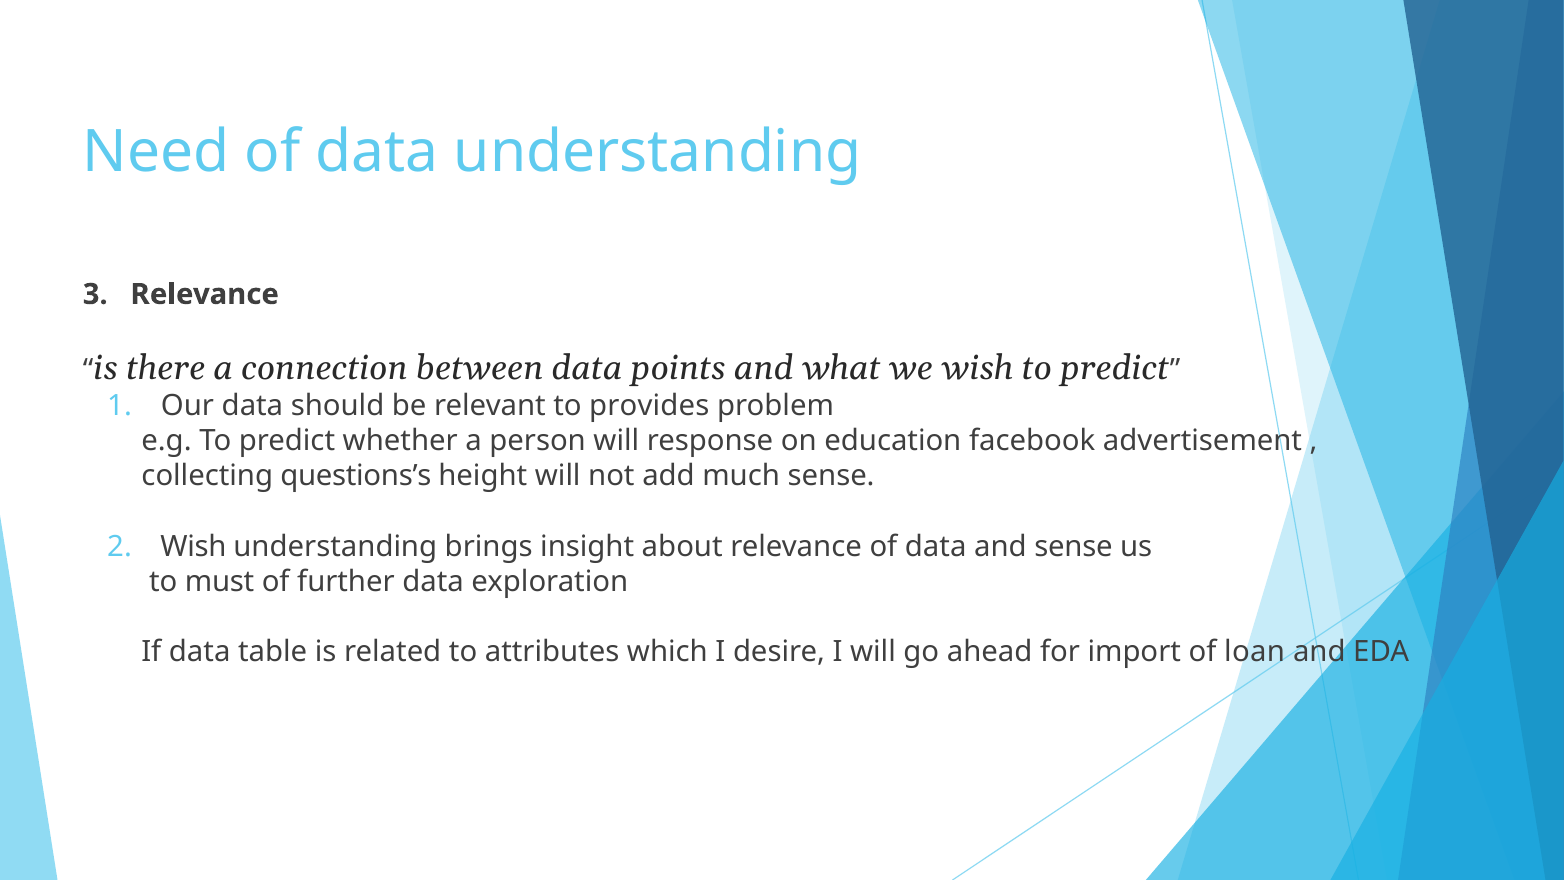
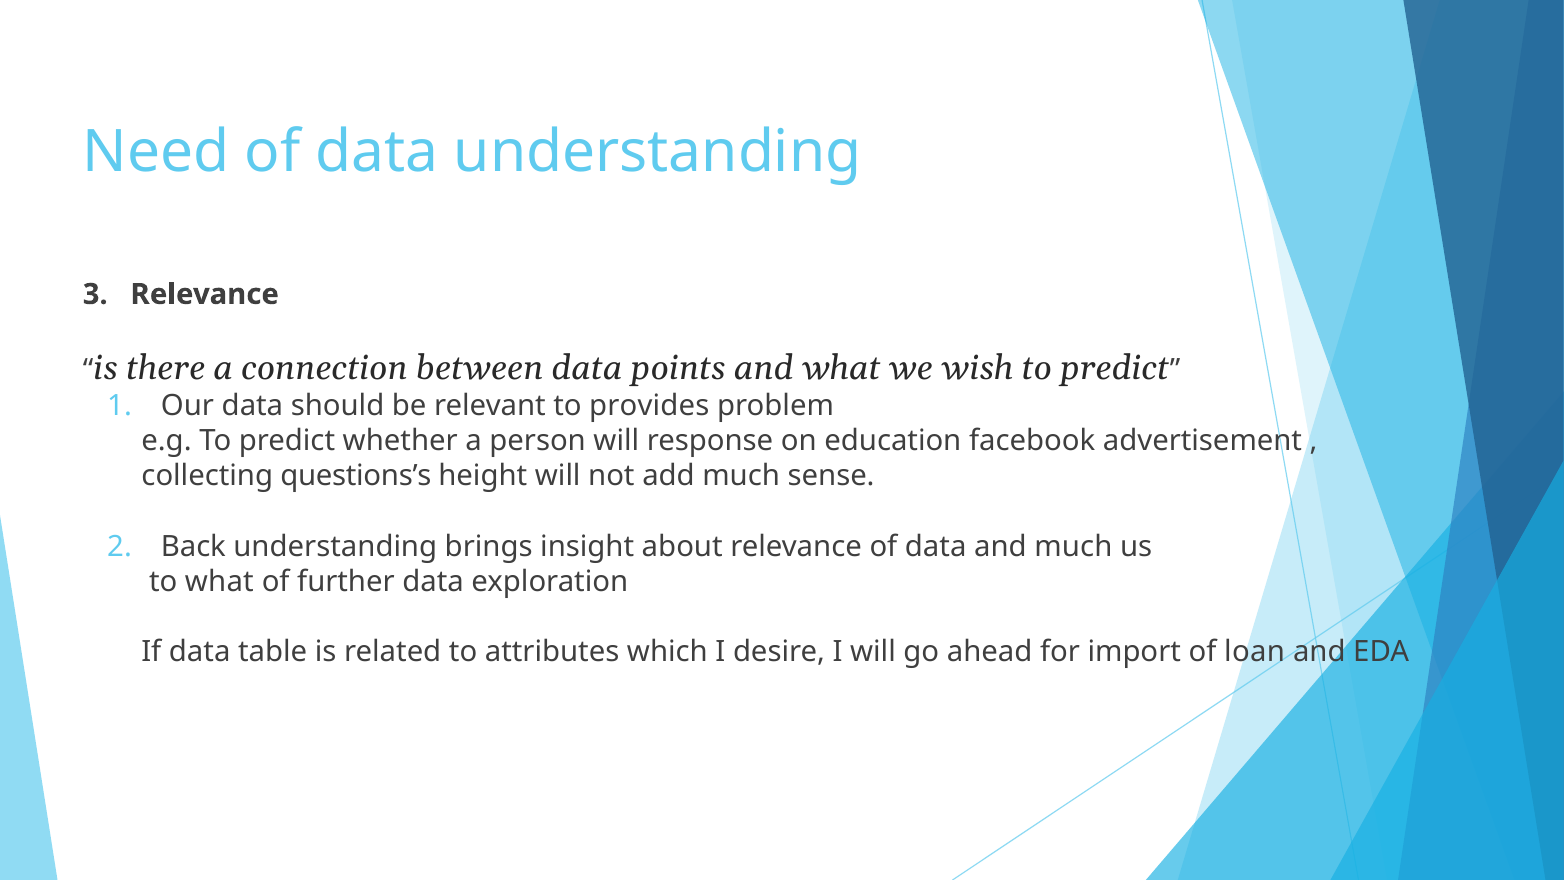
Wish: Wish -> Back (193, 546)
and sense: sense -> much (1073, 546)
to must: must -> what (219, 582)
